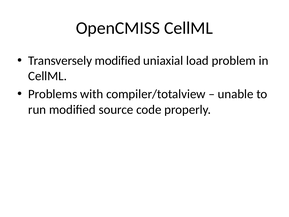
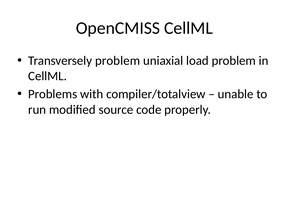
Transversely modified: modified -> problem (118, 61)
